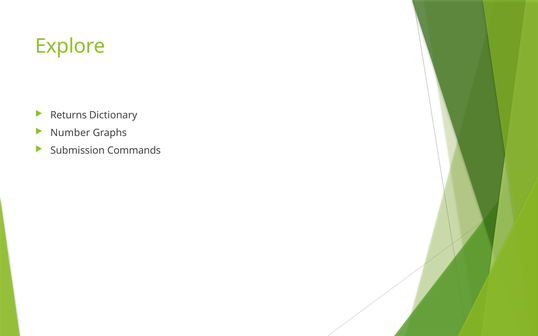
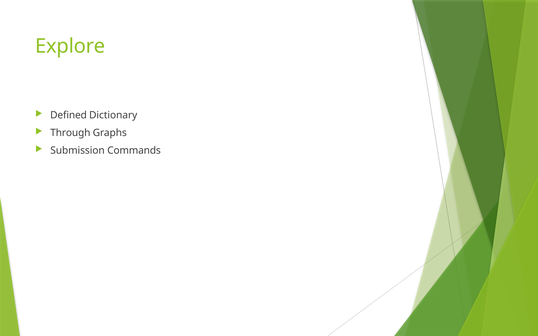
Returns: Returns -> Defined (69, 115)
Number: Number -> Through (70, 133)
